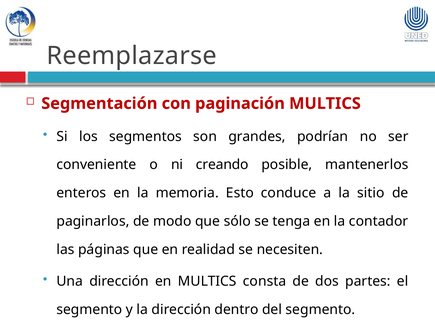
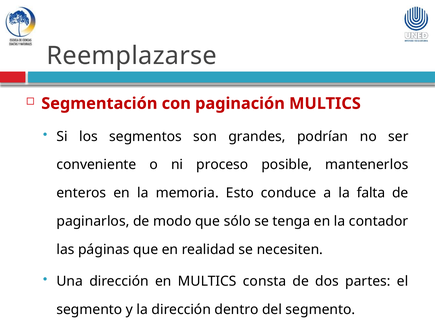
creando: creando -> proceso (222, 165)
sitio: sitio -> falta (371, 193)
